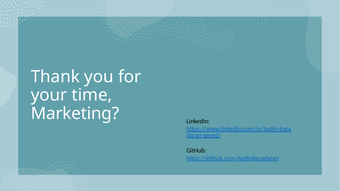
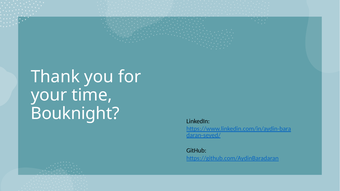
Marketing: Marketing -> Bouknight (75, 114)
